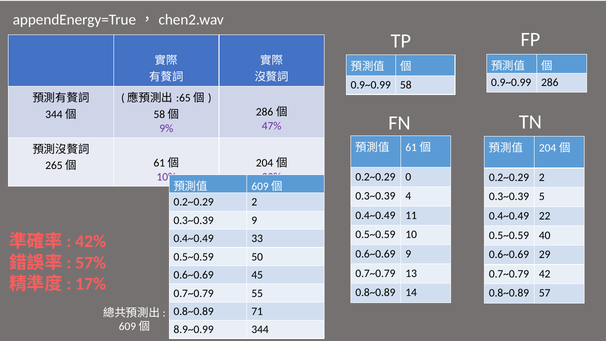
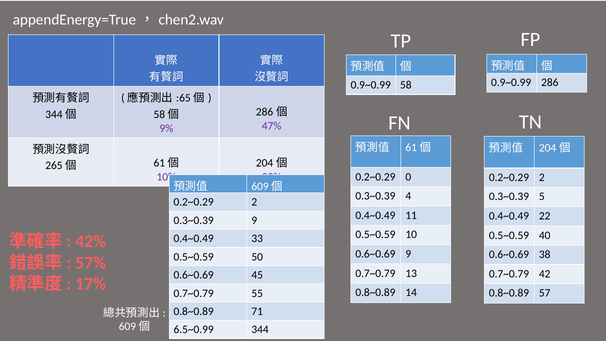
29: 29 -> 38 (545, 254)
8.9~0.99: 8.9~0.99 -> 6.5~0.99 (194, 330)
